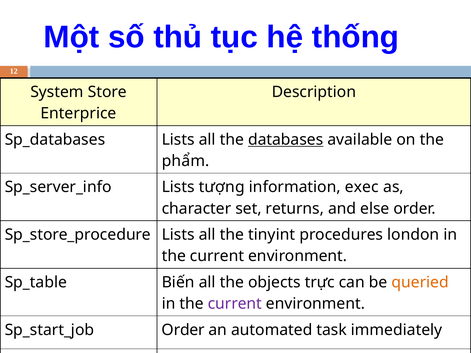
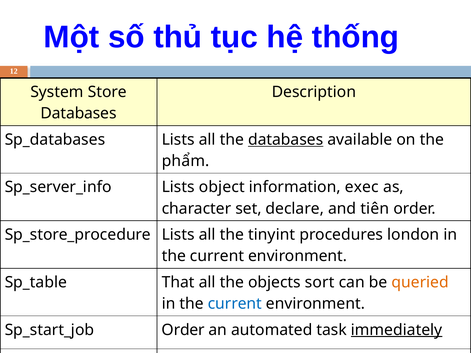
Enterprice: Enterprice -> Databases (79, 113)
tượng: tượng -> object (222, 187)
returns: returns -> declare (295, 209)
else: else -> tiên (375, 209)
Biến: Biến -> That (178, 282)
trực: trực -> sort (320, 282)
current colour: purple -> blue (235, 304)
immediately underline: none -> present (397, 330)
